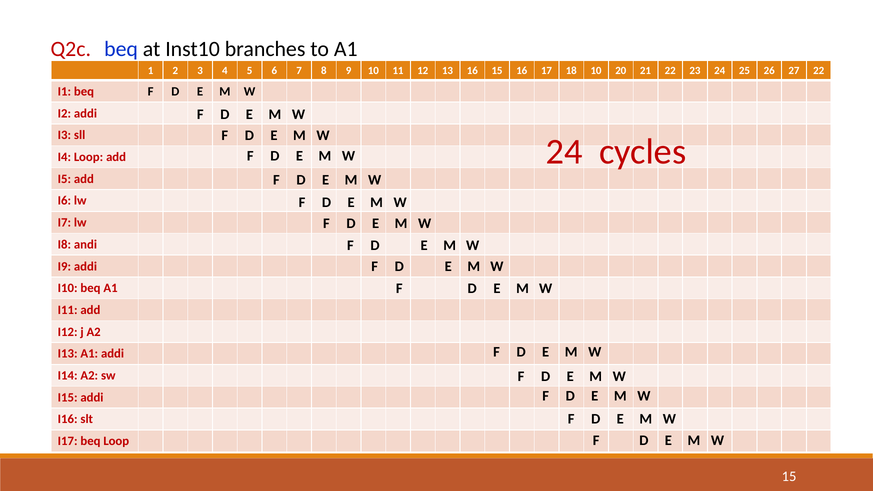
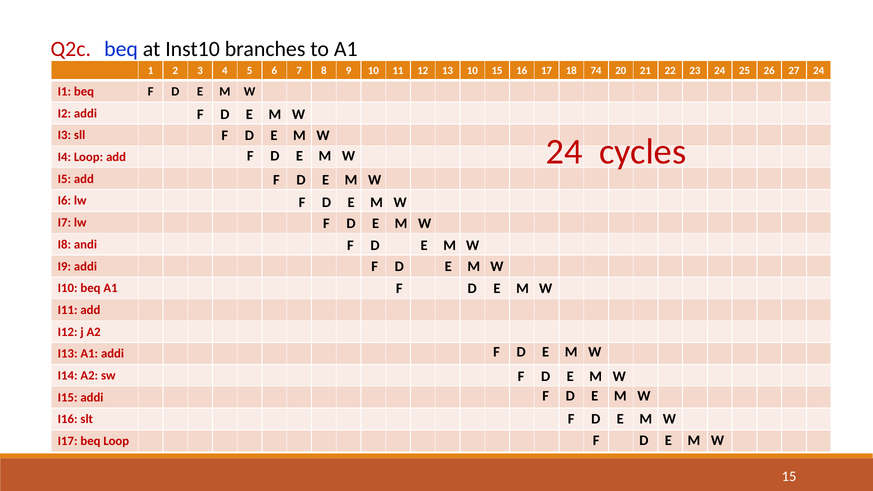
13 16: 16 -> 10 (472, 71)
18 10: 10 -> 74 (596, 71)
27 22: 22 -> 24 (819, 71)
